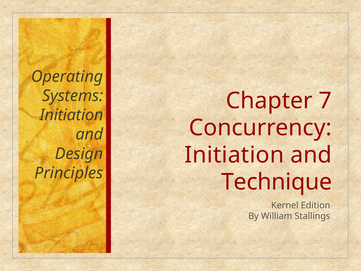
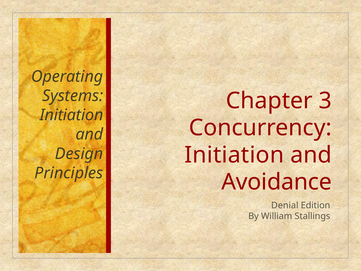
7: 7 -> 3 (325, 101)
Technique: Technique -> Avoidance (277, 182)
Kernel: Kernel -> Denial (285, 205)
